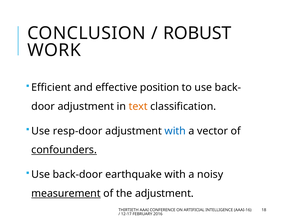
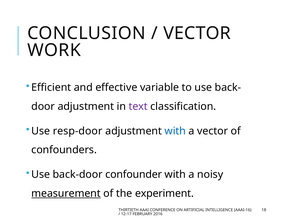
ROBUST: ROBUST -> VECTOR (197, 33)
position: position -> variable (160, 88)
text colour: orange -> purple (138, 107)
confounders underline: present -> none (64, 150)
earthquake: earthquake -> confounder (134, 175)
the adjustment: adjustment -> experiment (164, 194)
